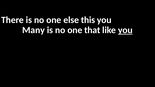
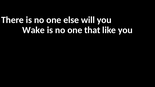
this: this -> will (88, 20)
Many: Many -> Wake (33, 30)
you underline: present -> none (125, 30)
